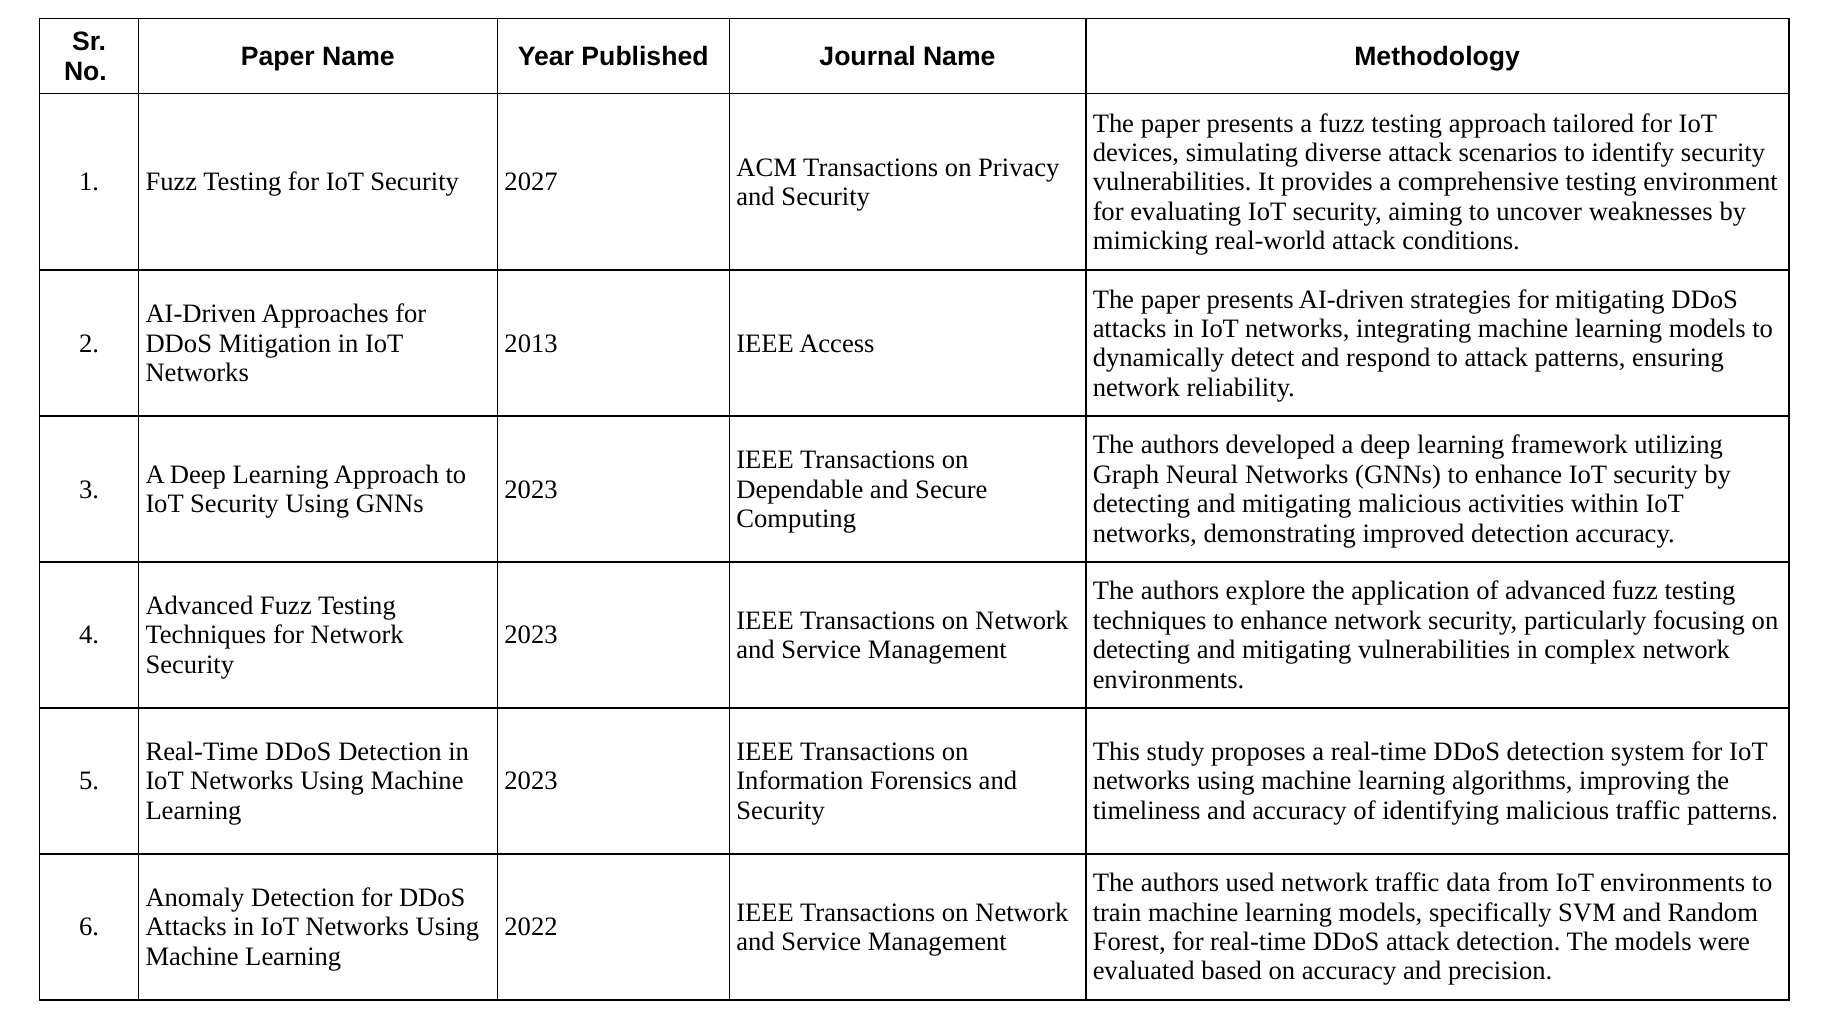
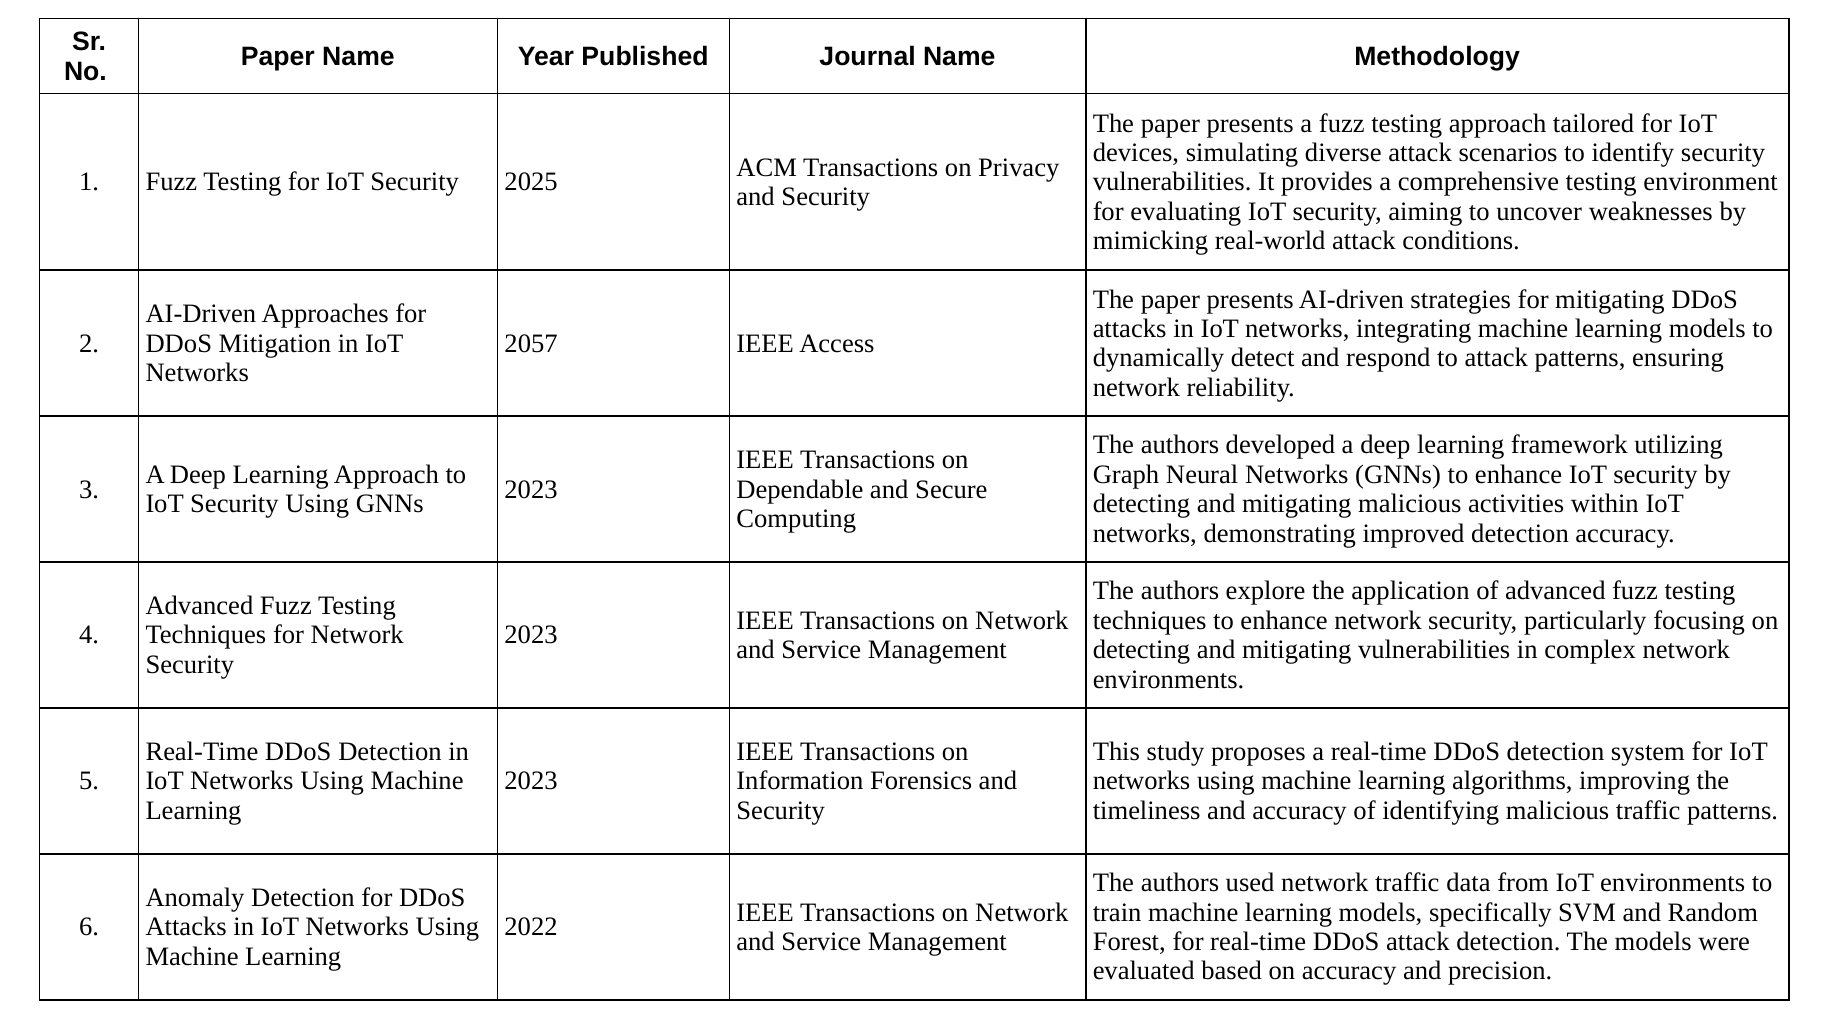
2027: 2027 -> 2025 (531, 182)
2013: 2013 -> 2057 (531, 343)
